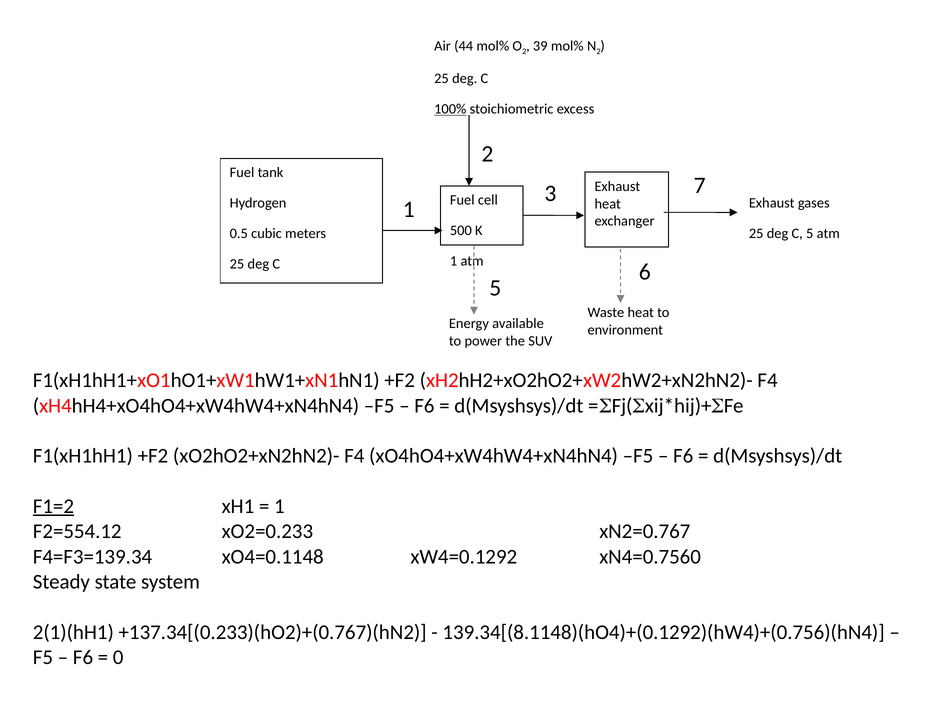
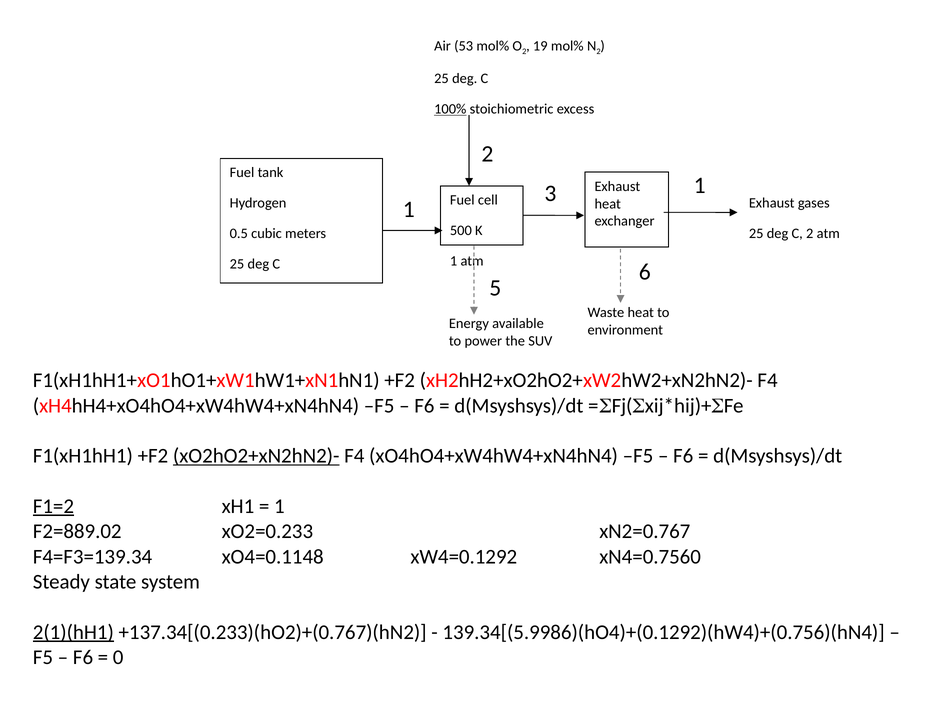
44: 44 -> 53 (464, 46)
39: 39 -> 19 (540, 46)
3 7: 7 -> 1 (700, 186)
C 5: 5 -> 2 (810, 234)
xO2hO2+xN2hN2)- underline: none -> present (256, 456)
F2=554.12: F2=554.12 -> F2=889.02 (77, 531)
2(1)(hH1 underline: none -> present (73, 632)
139.34[(8.1148)(hO4)+(0.1292)(hW4)+(0.756)(hN4: 139.34[(8.1148)(hO4)+(0.1292)(hW4)+(0.756)(hN4 -> 139.34[(5.9986)(hO4)+(0.1292)(hW4)+(0.756)(hN4 (664, 632)
